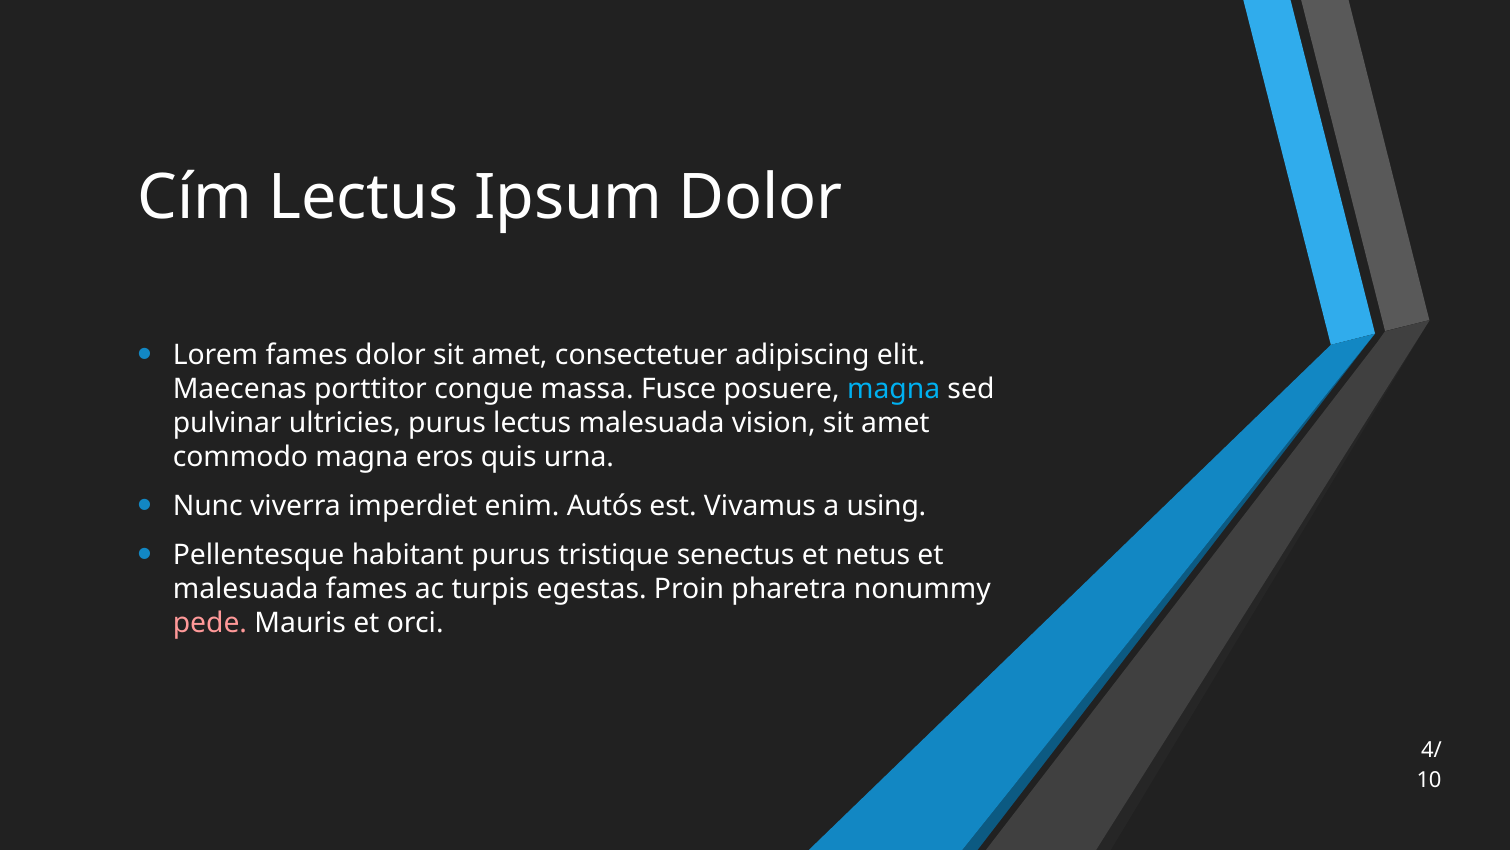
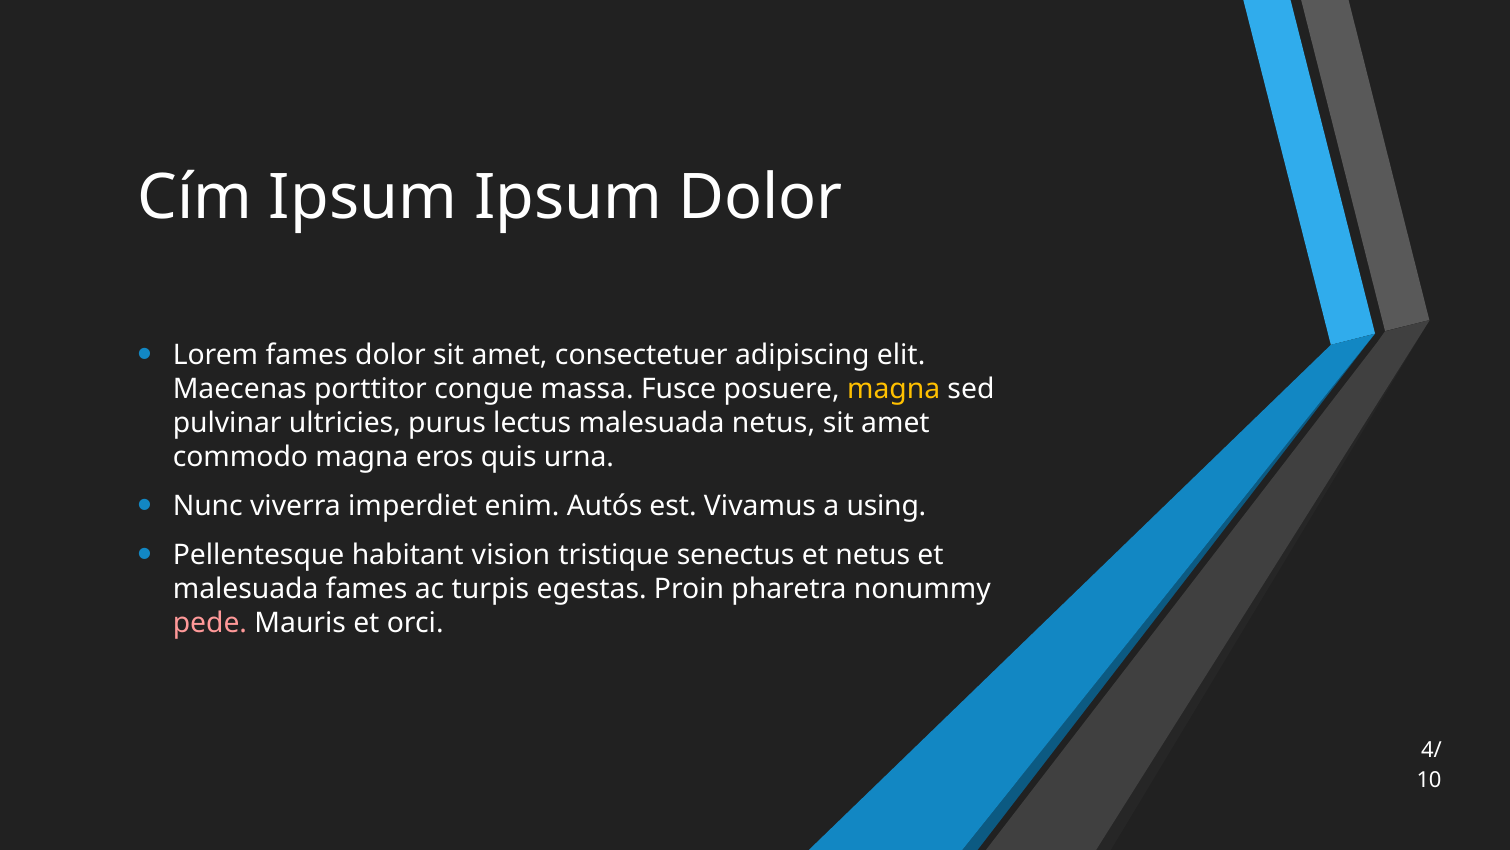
Cím Lectus: Lectus -> Ipsum (363, 198)
magna colour: light blue -> yellow (894, 389)
malesuada vision: vision -> netus (774, 423)
habitant purus: purus -> vision (511, 555)
